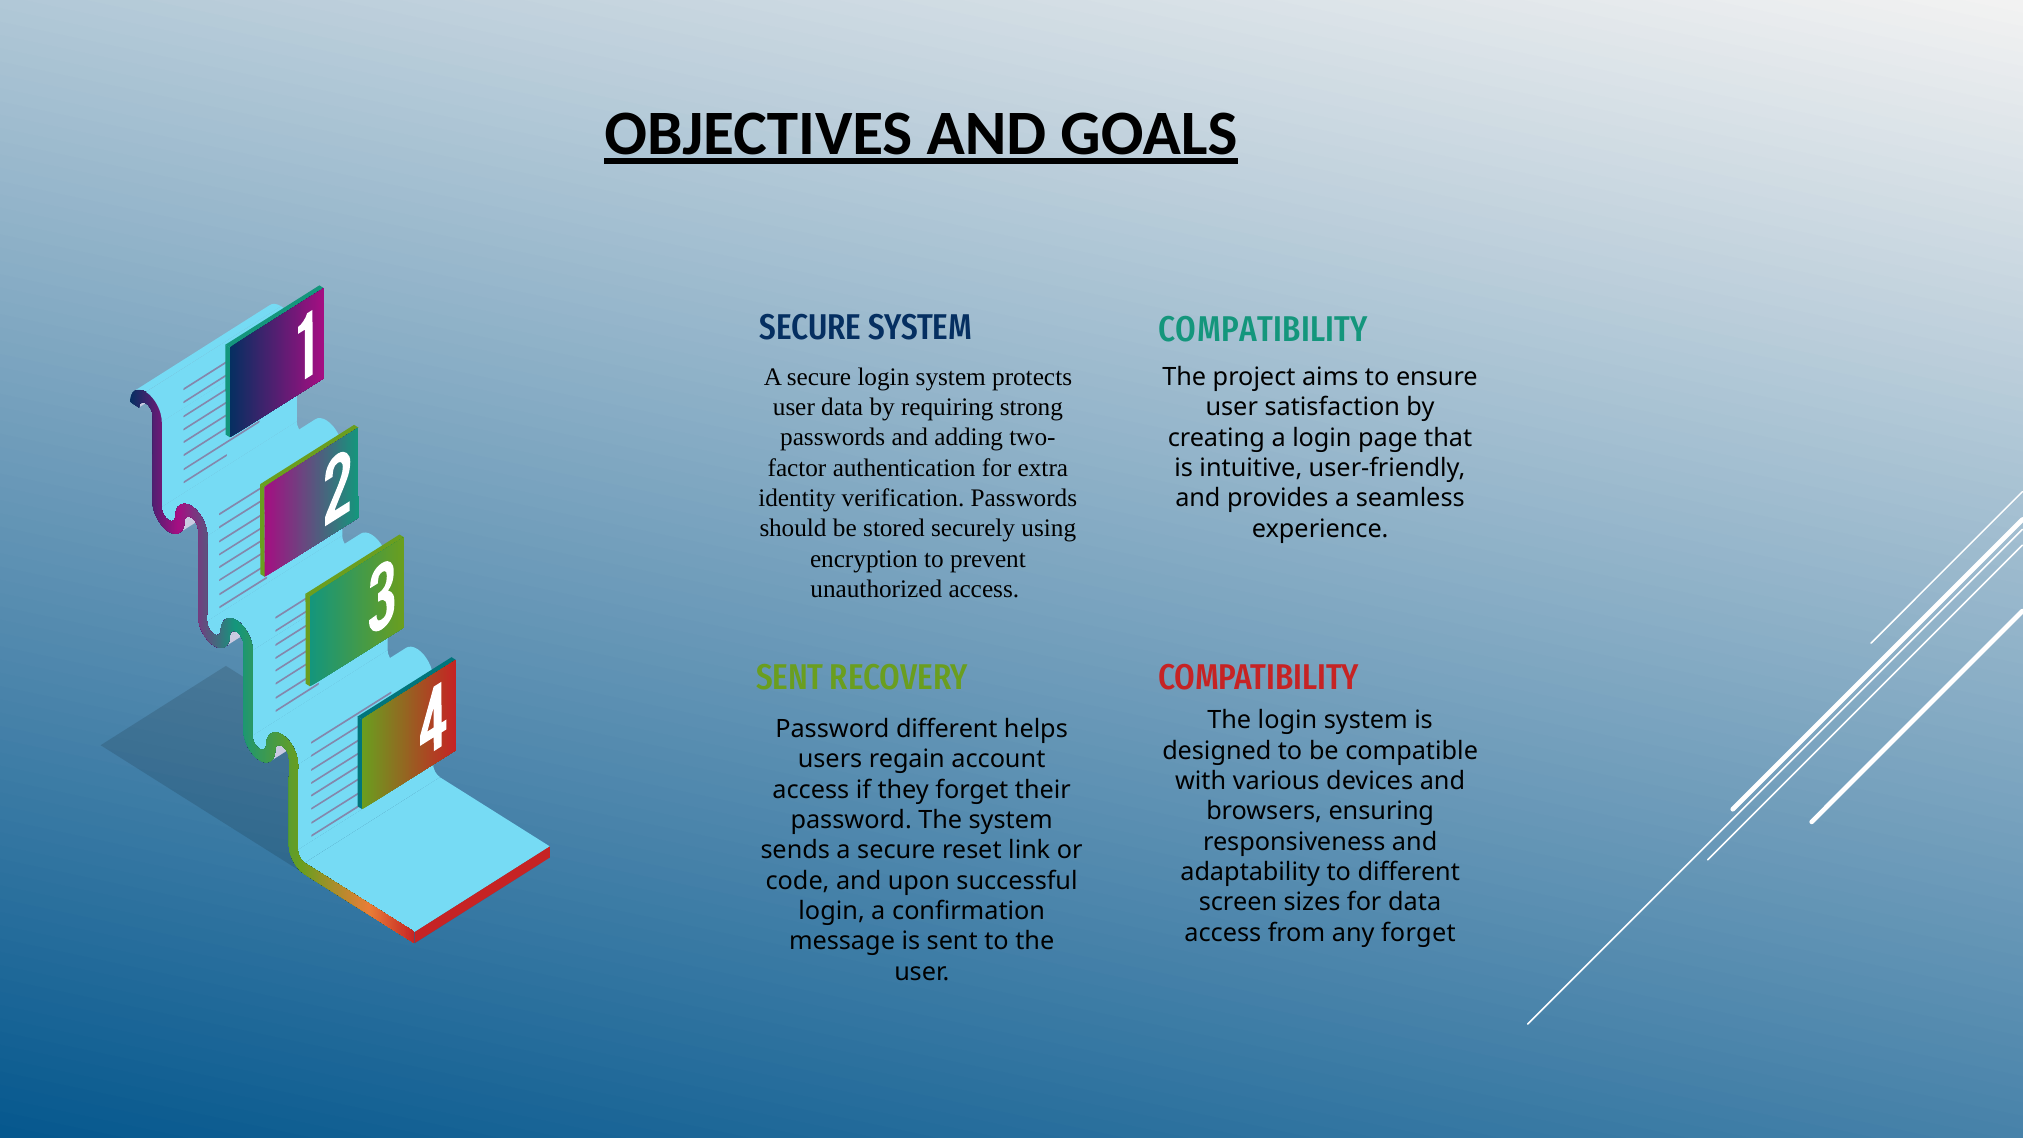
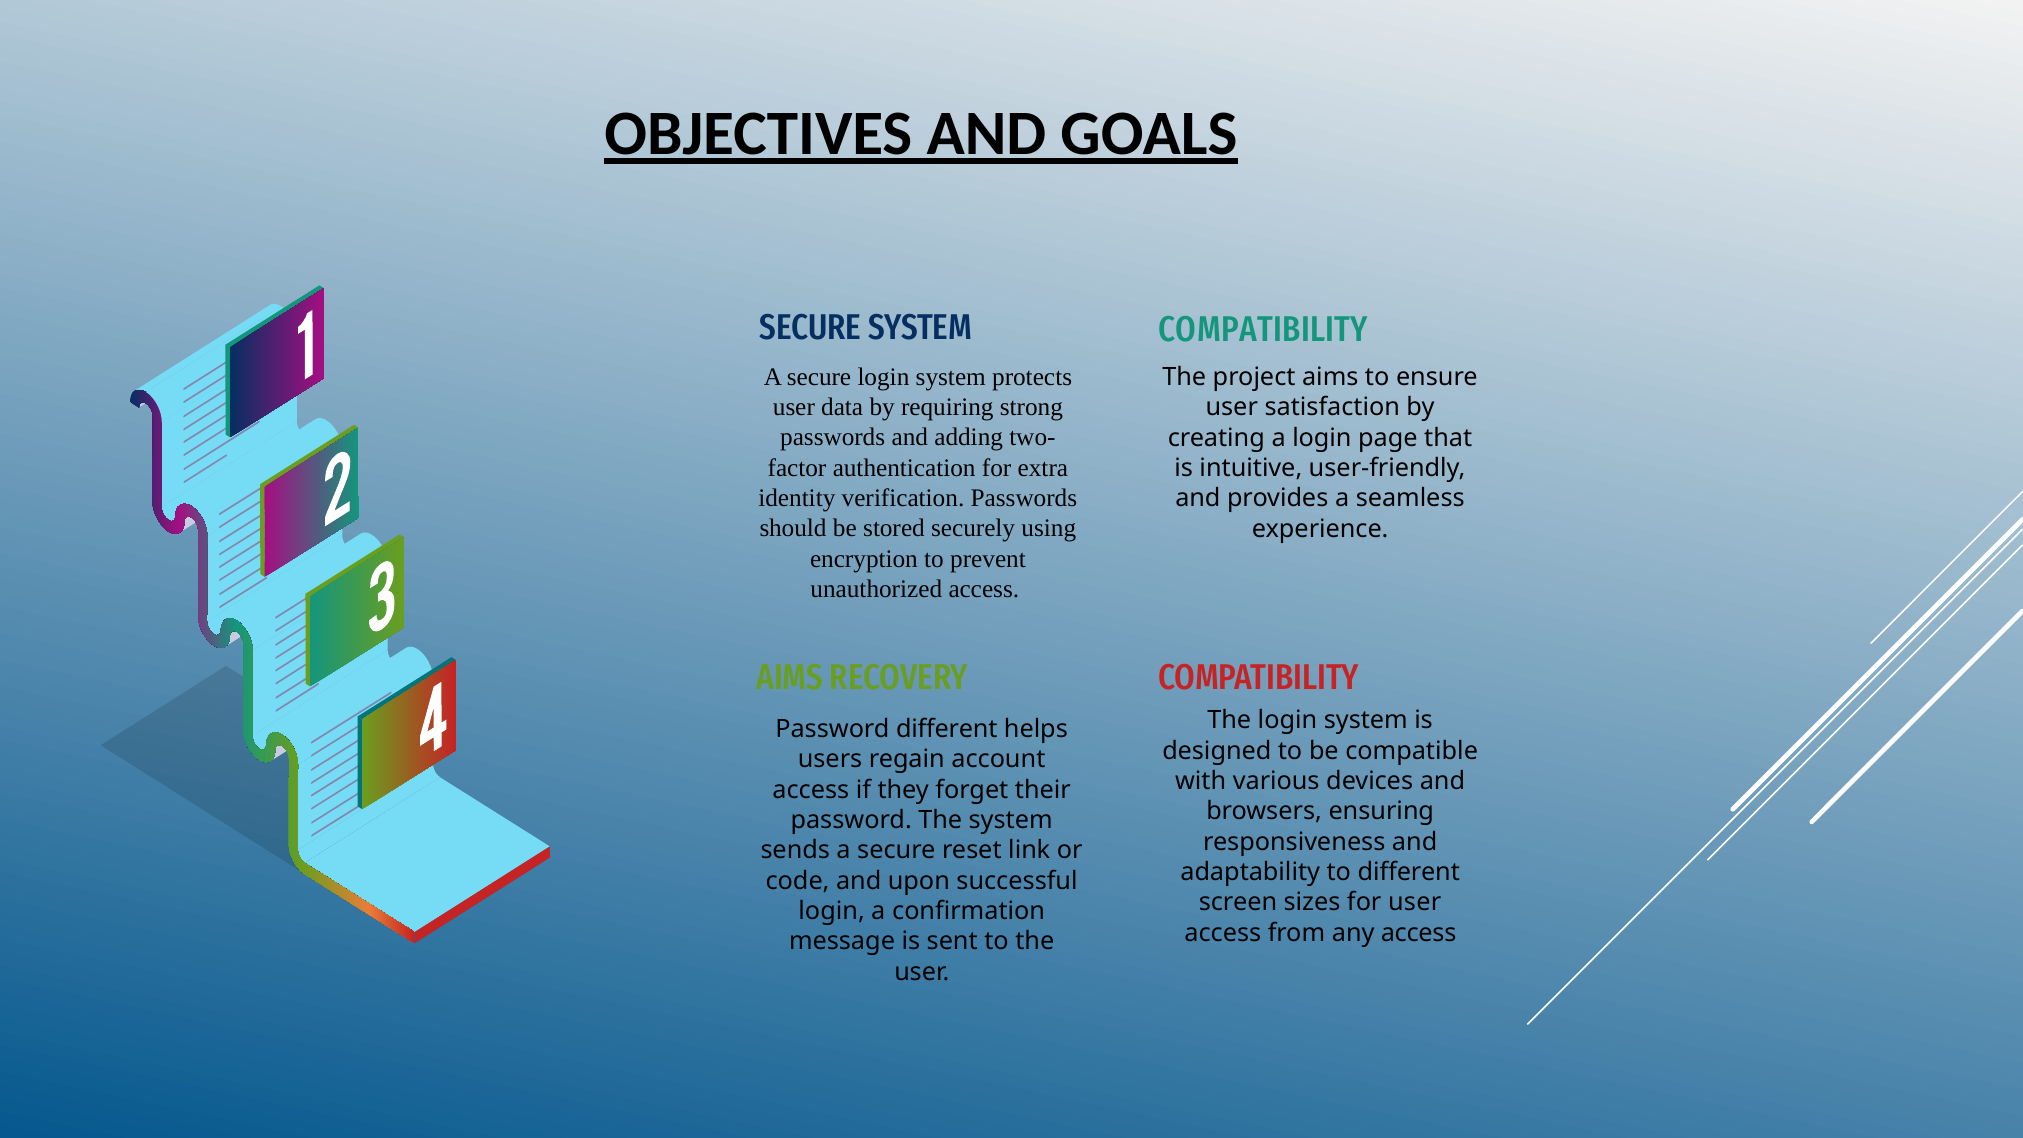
SENT: SENT -> AIMS (790, 678)
for data: data -> user (1415, 903)
any forget: forget -> access (1419, 933)
